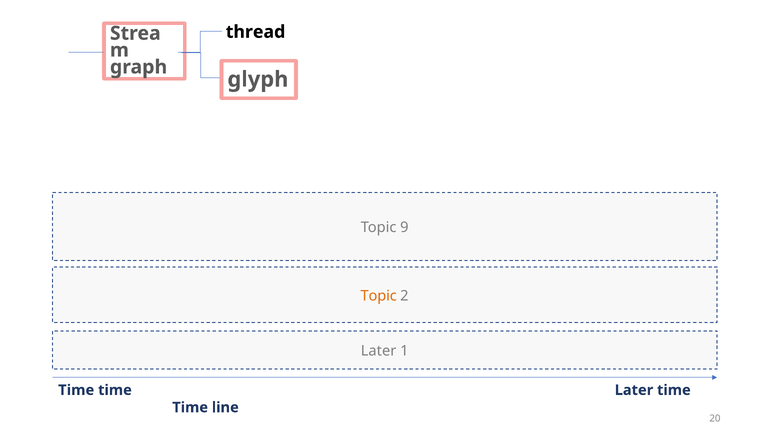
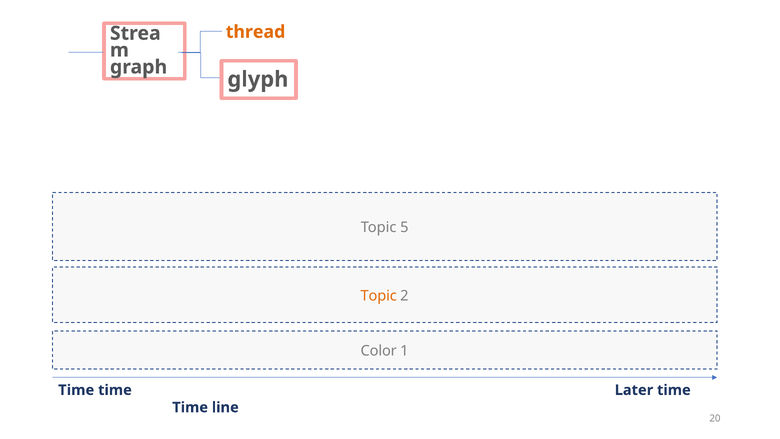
thread colour: black -> orange (256, 32)
9: 9 -> 5 (404, 227)
Later: Later -> Color (379, 351)
